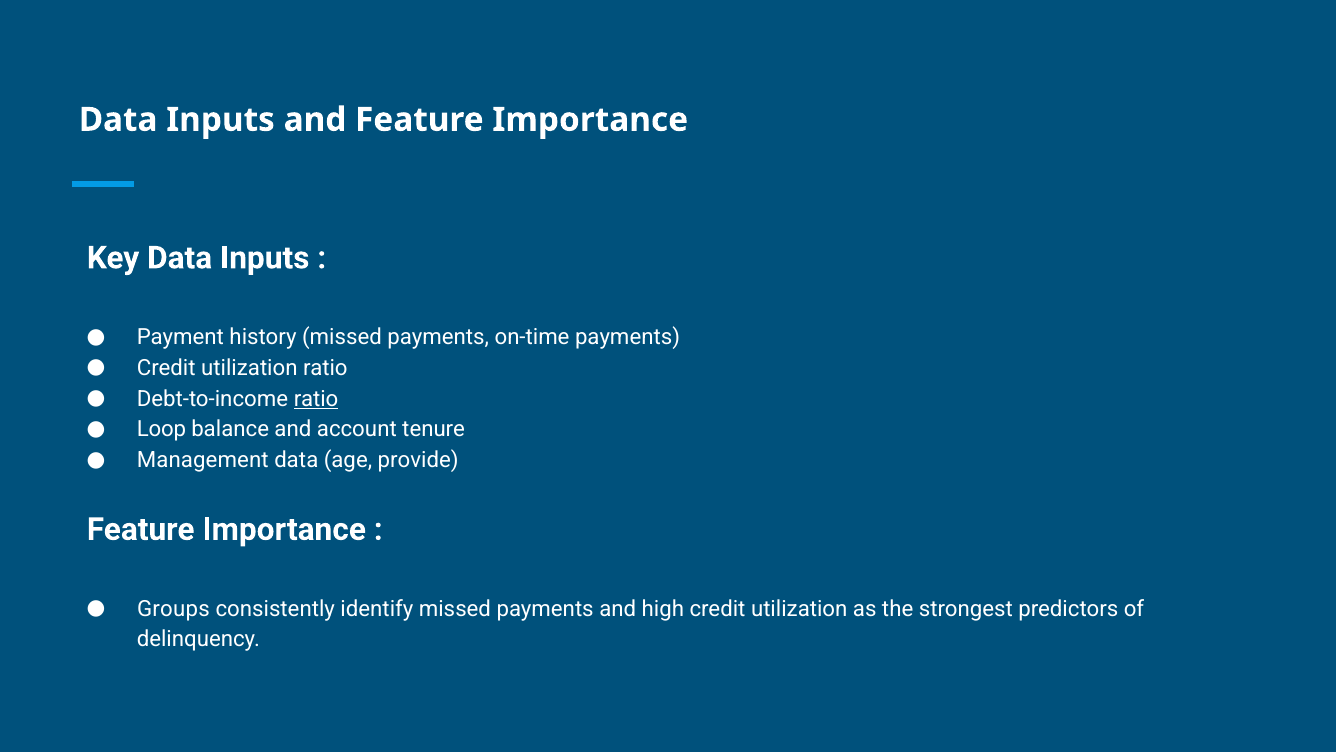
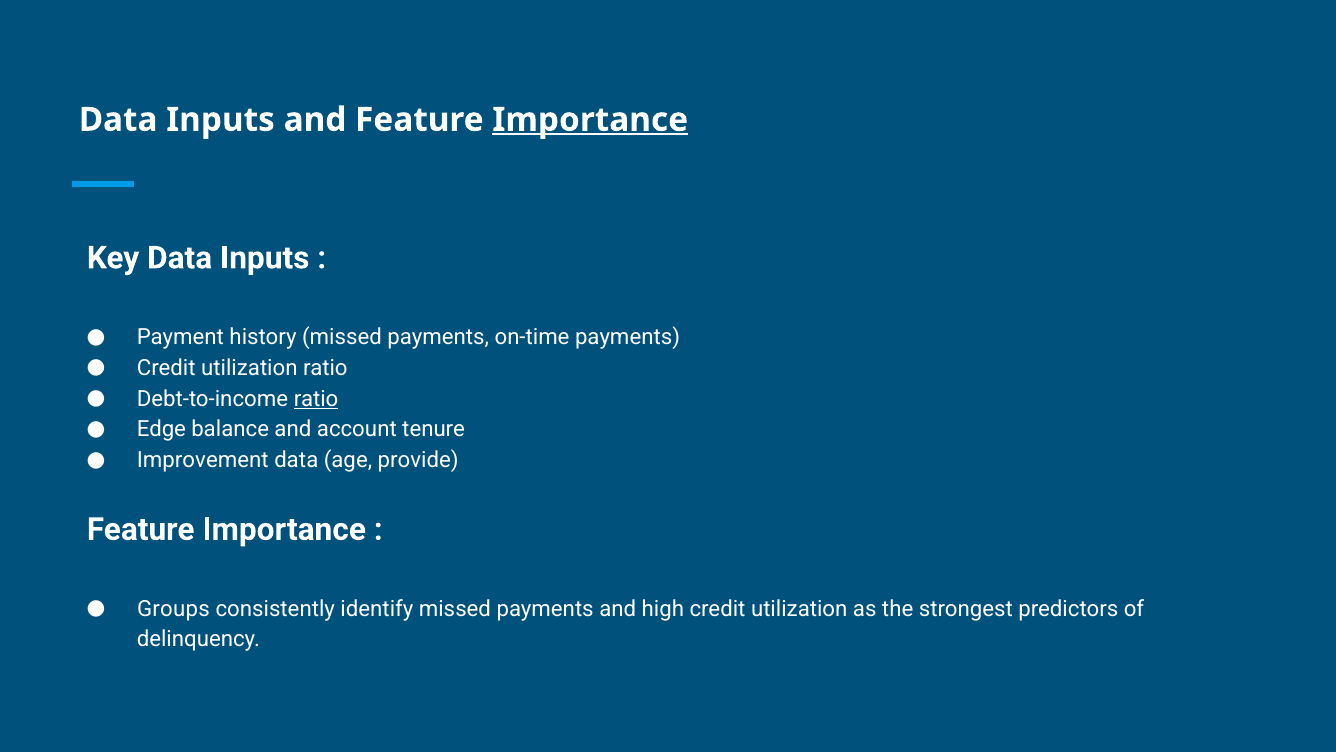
Importance underline: none -> present (590, 120)
Loop: Loop -> Edge (161, 429)
Management: Management -> Improvement (203, 460)
